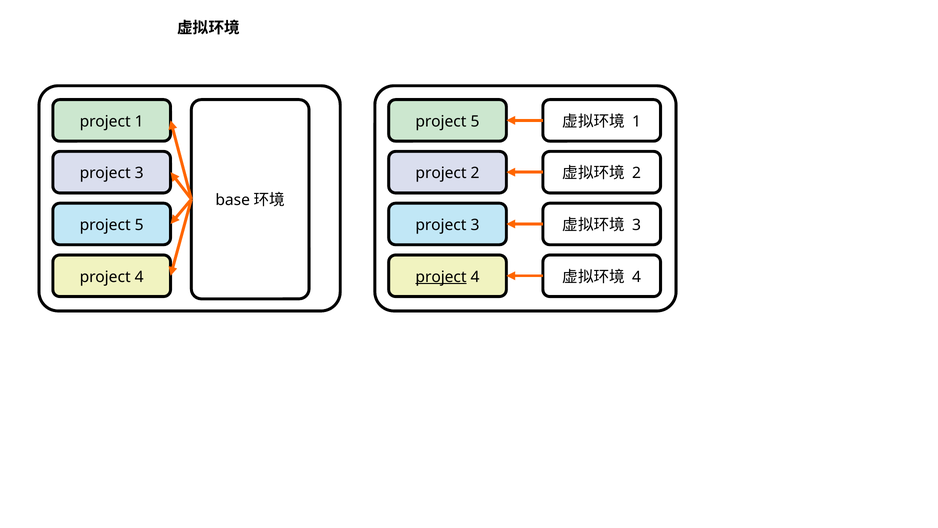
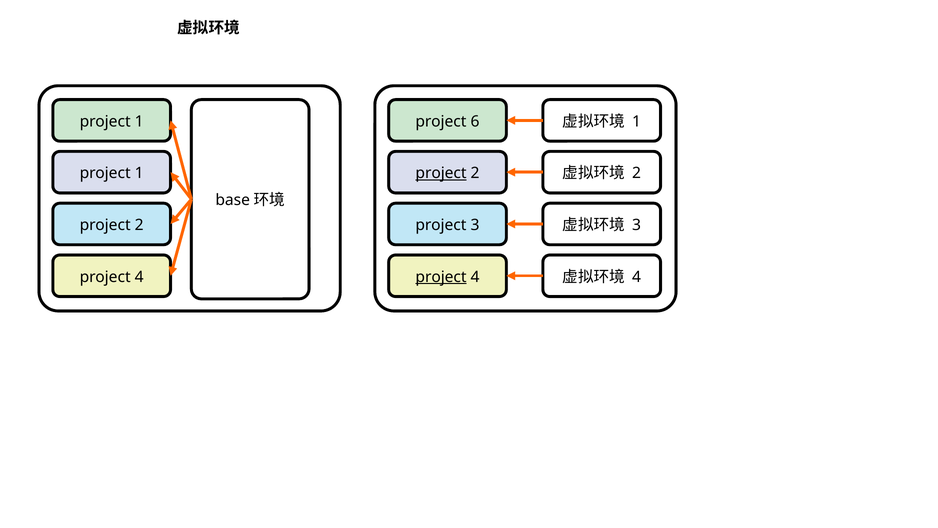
5: 5 -> 6 (475, 121)
3: 3 -> 1 (139, 173)
project underline: none -> present (441, 173)
5: 5 -> 2 (139, 225)
